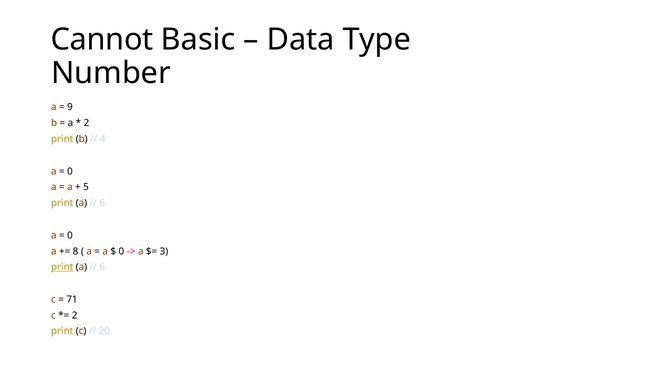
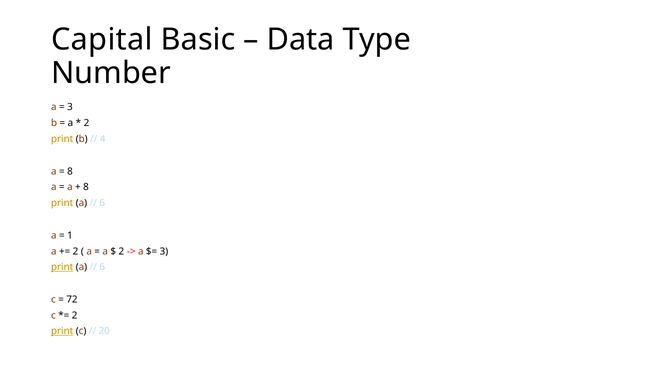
Cannot: Cannot -> Capital (102, 40)
9: 9 -> 3 (70, 107)
0: 0 -> 8 (70, 171)
5: 5 -> 8 (86, 187)
0: 0 -> 1 (70, 235)
8: 8 -> 2 (76, 251)
0: 0 -> 2 (121, 251)
71: 71 -> 72 (72, 300)
print underline: none -> present (62, 331)
